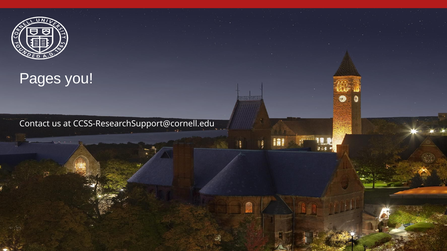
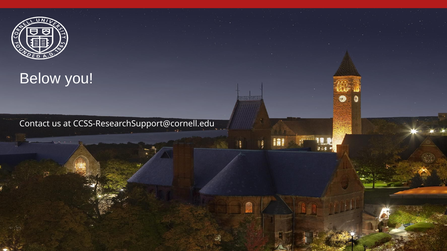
Pages: Pages -> Below (40, 79)
